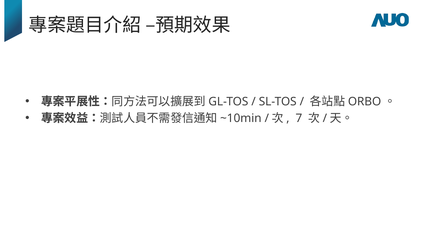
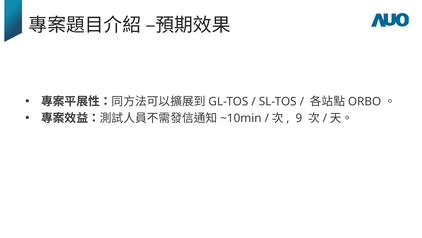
7: 7 -> 9 (299, 118)
